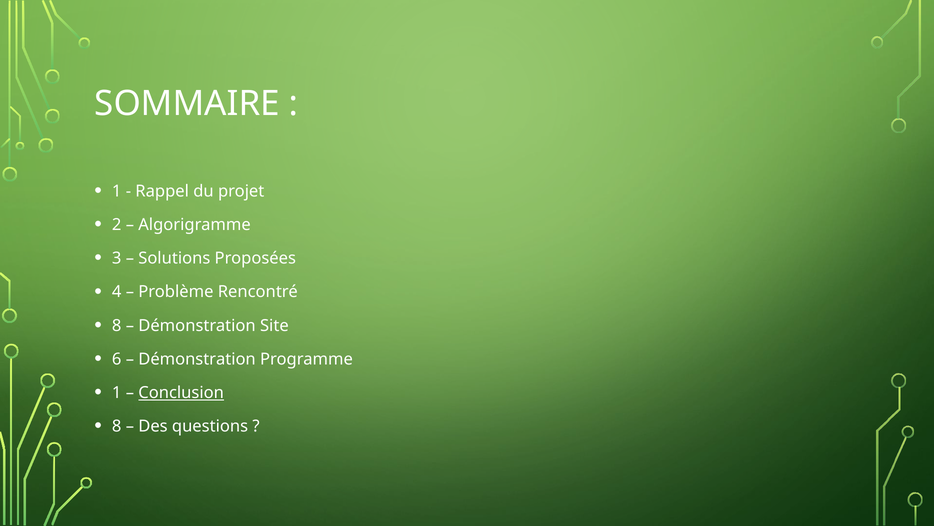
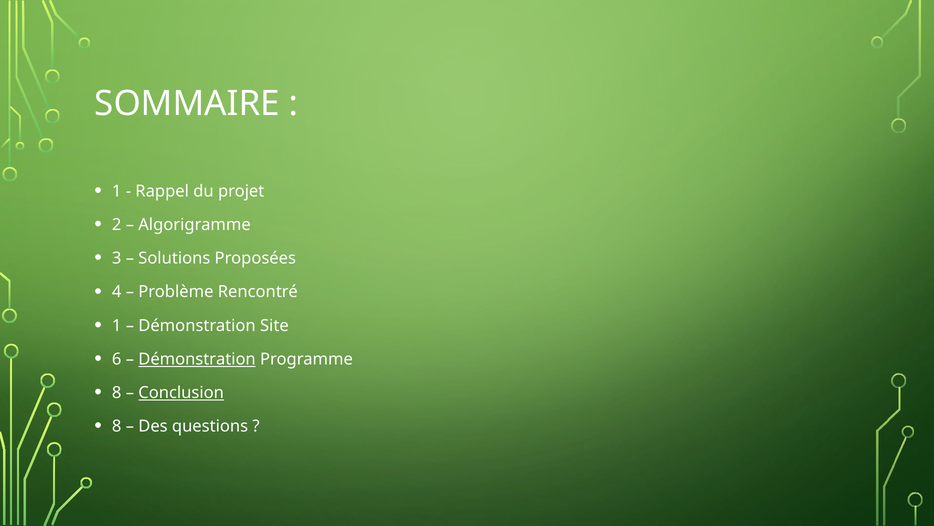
8: 8 -> 1 (117, 325)
Démonstration underline: none -> present (197, 359)
1: 1 -> 8 (117, 392)
